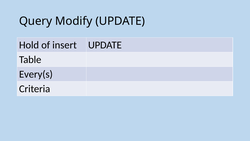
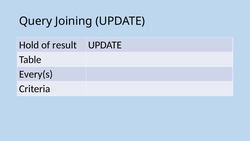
Modify: Modify -> Joining (74, 21)
insert: insert -> result (65, 45)
